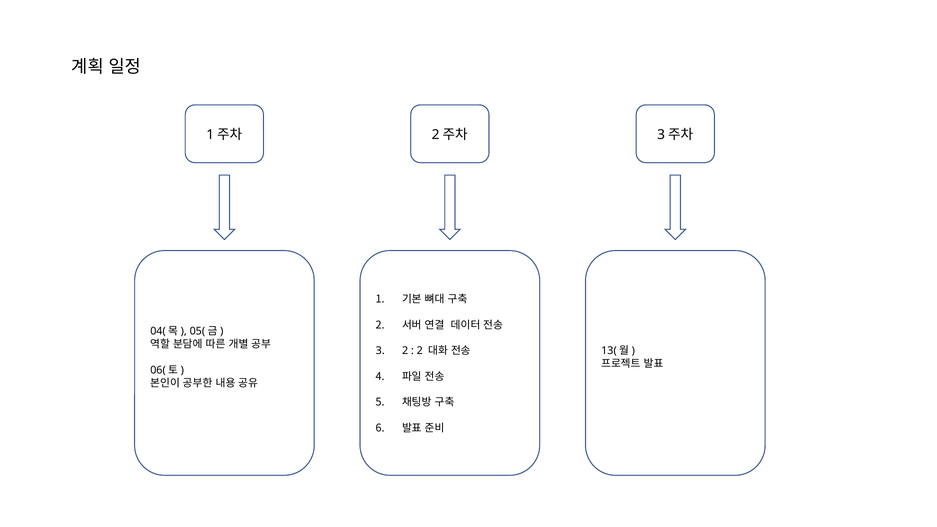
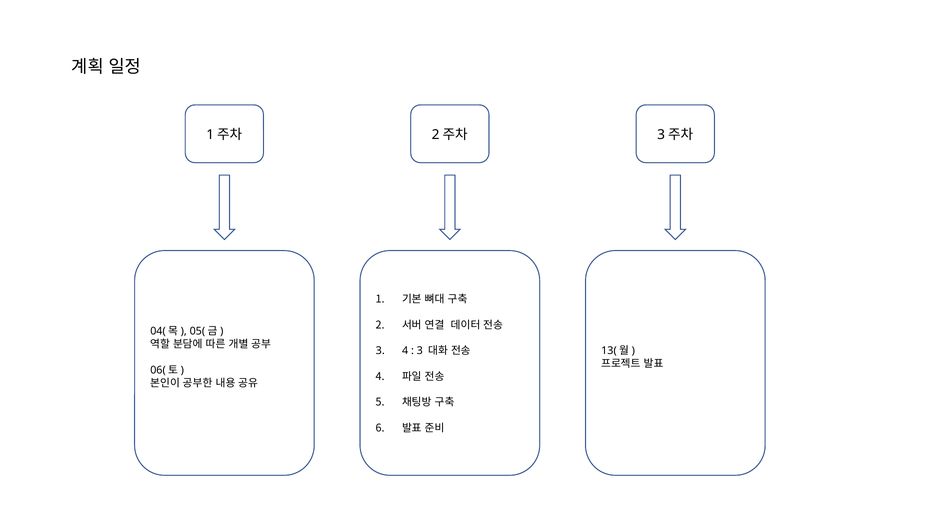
2: 2 -> 4 (405, 351)
2: 2 -> 3 (420, 351)
